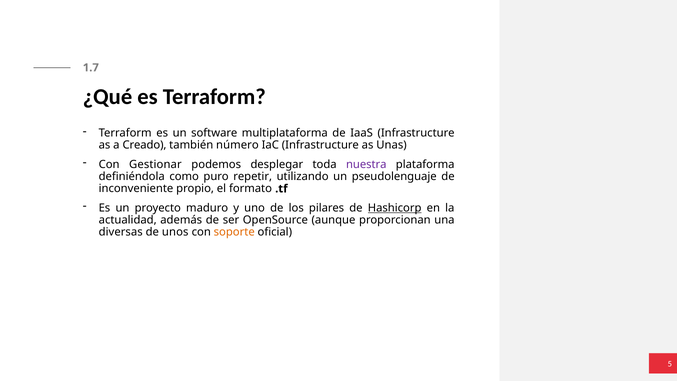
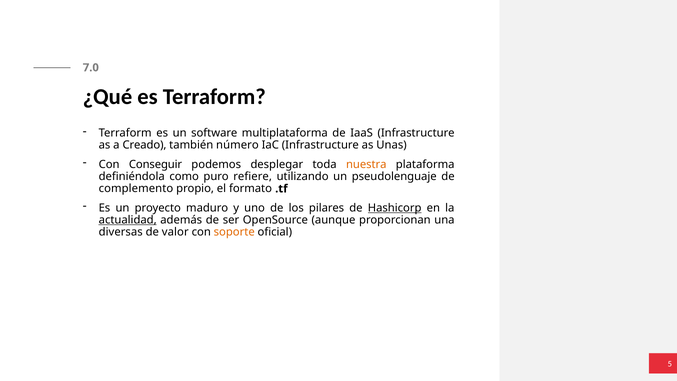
1.7: 1.7 -> 7.0 (91, 68)
Gestionar: Gestionar -> Conseguir (156, 164)
nuestra colour: purple -> orange (366, 164)
repetir: repetir -> refiere (253, 176)
inconveniente: inconveniente -> complemento (136, 189)
actualidad underline: none -> present (128, 220)
unos: unos -> valor (175, 232)
